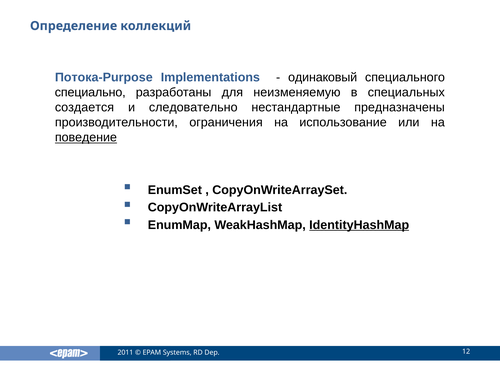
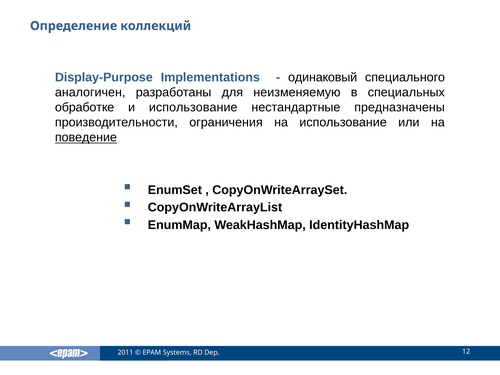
Потока-Purpose: Потока-Purpose -> Display-Purpose (104, 78)
специально: специально -> аналогичен (90, 93)
создается: создается -> обработке (85, 108)
и следовательно: следовательно -> использование (193, 108)
IdentityHashMap underline: present -> none (359, 225)
